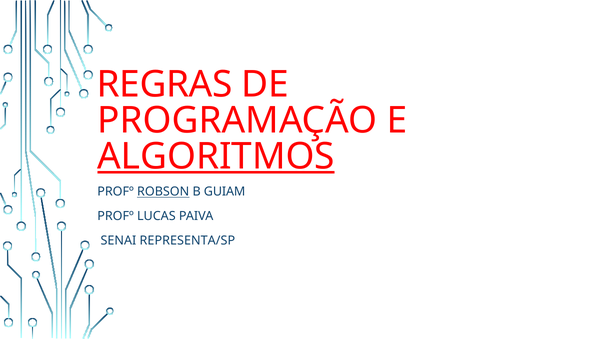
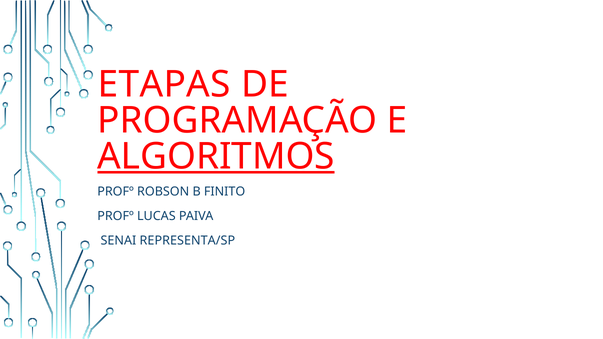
REGRAS: REGRAS -> ETAPAS (164, 84)
ROBSON underline: present -> none (163, 192)
GUIAM: GUIAM -> FINITO (225, 192)
